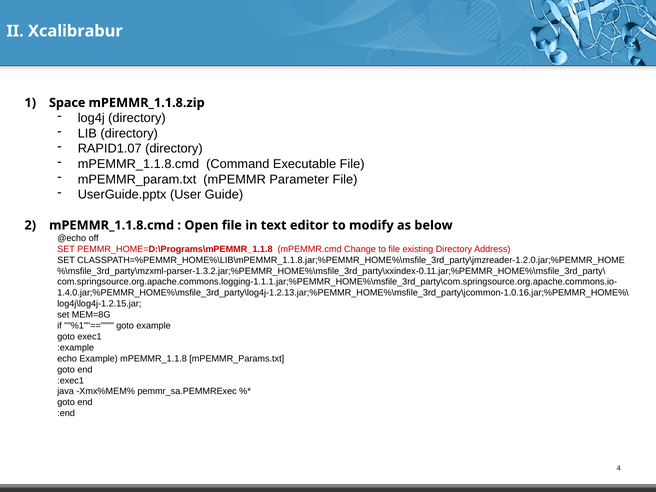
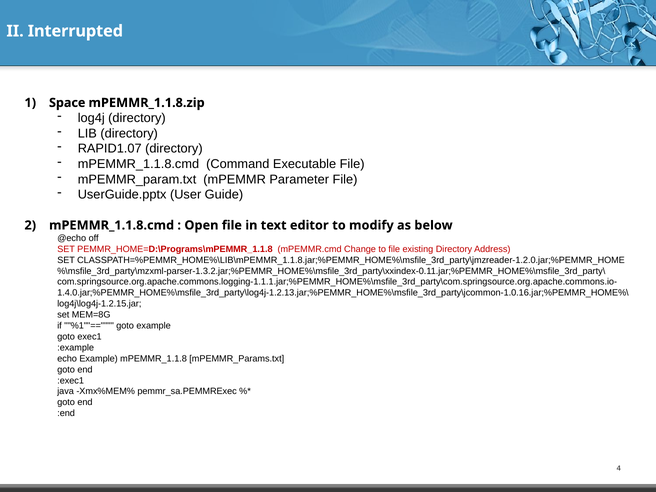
Xcalibrabur: Xcalibrabur -> Interrupted (75, 31)
